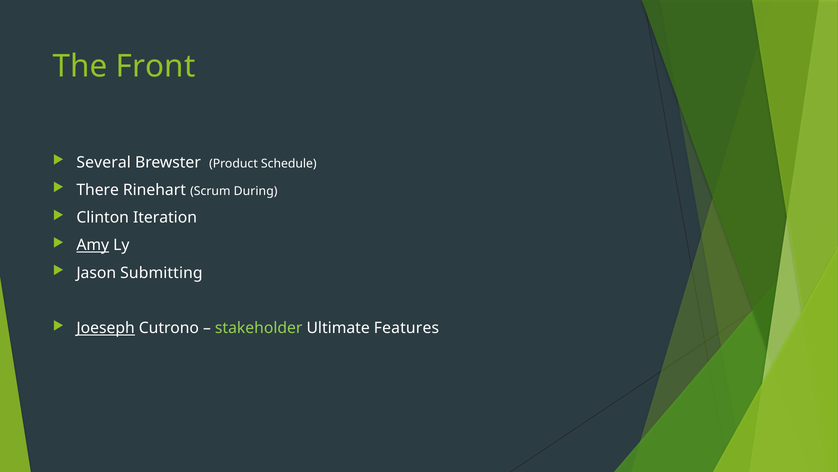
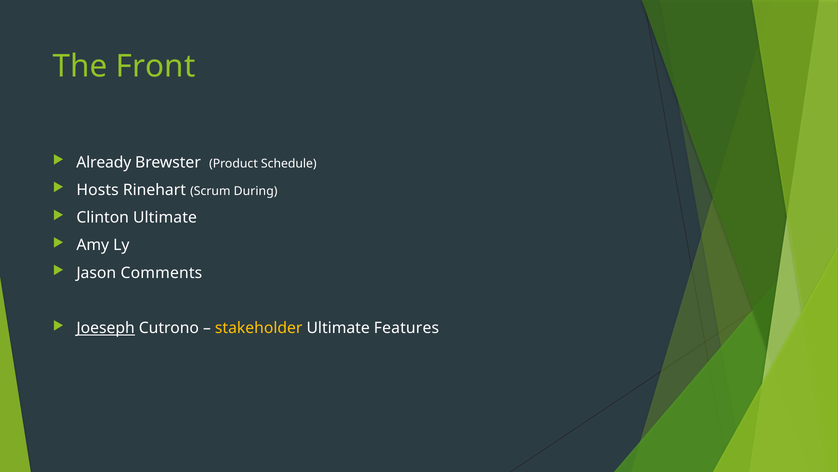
Several: Several -> Already (104, 162)
There: There -> Hosts (98, 190)
Clinton Iteration: Iteration -> Ultimate (165, 217)
Amy underline: present -> none (93, 245)
Submitting: Submitting -> Comments (161, 273)
stakeholder colour: light green -> yellow (259, 328)
